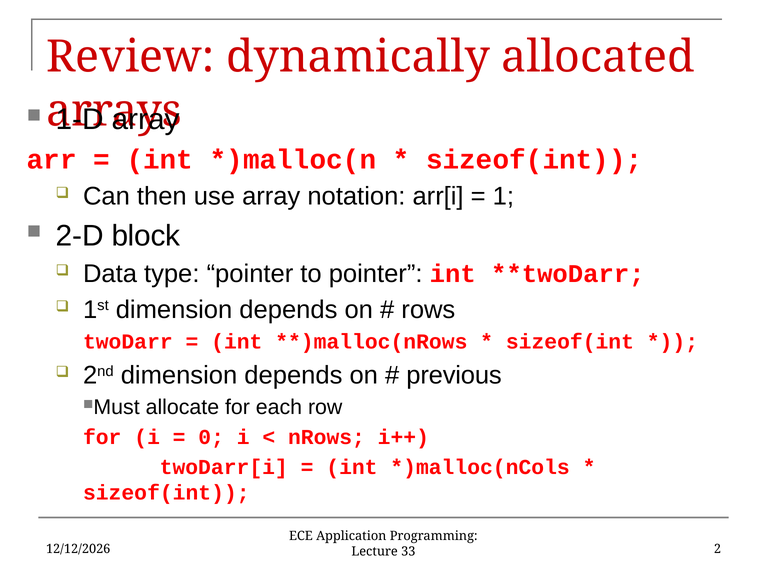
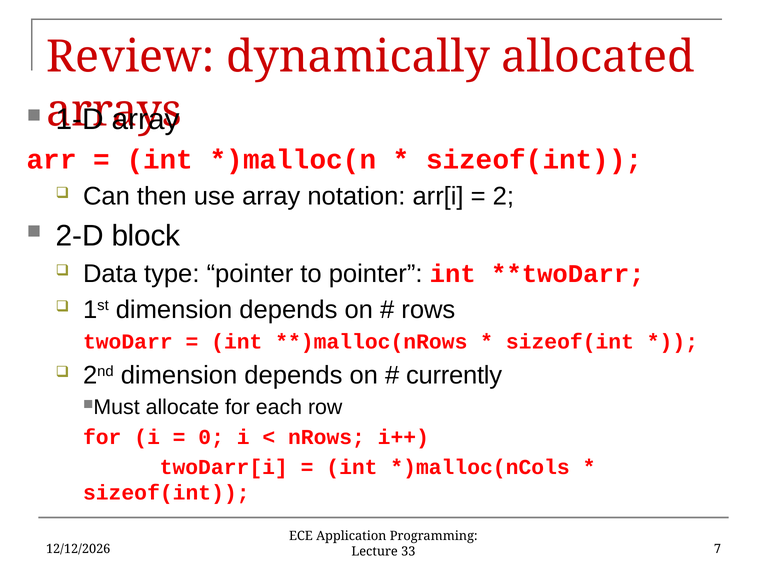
1: 1 -> 2 (503, 197)
previous: previous -> currently (454, 375)
2: 2 -> 7 (718, 549)
